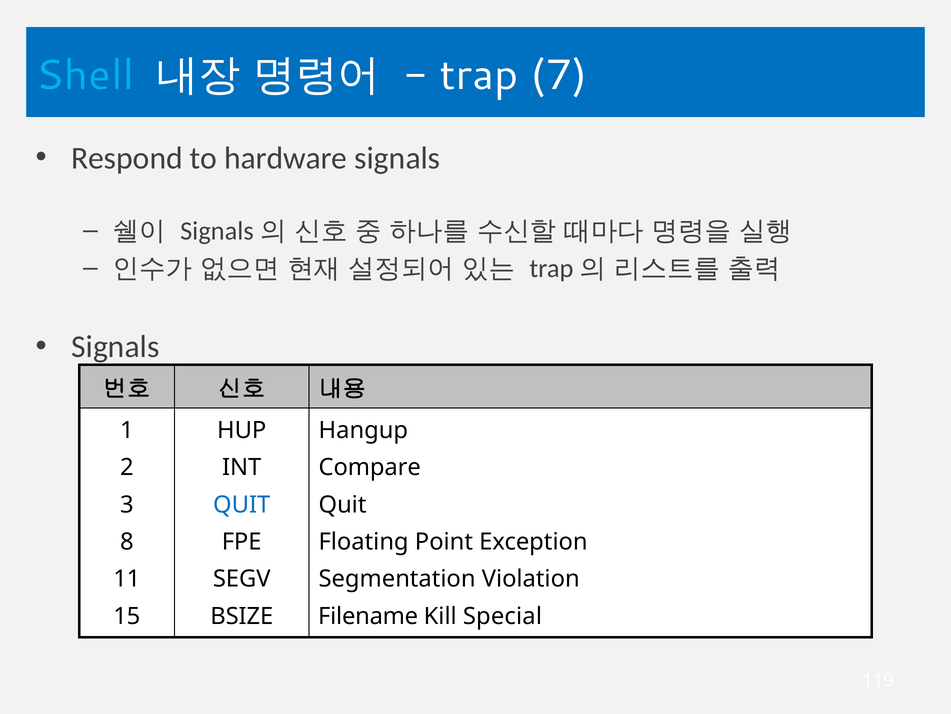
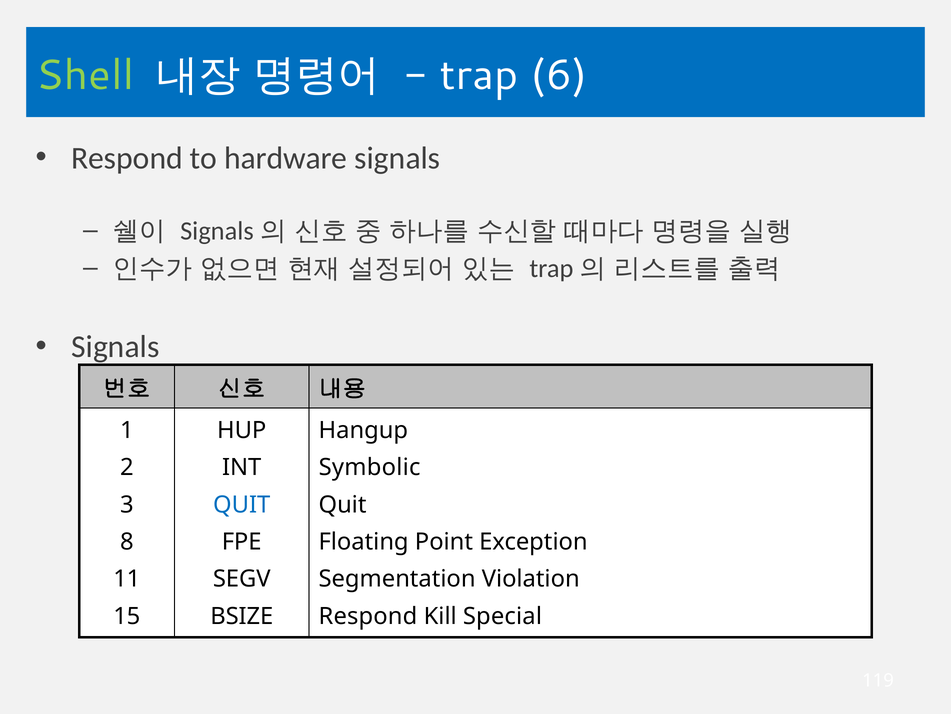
Shell colour: light blue -> light green (85, 75)
7: 7 -> 6 (559, 75)
Compare: Compare -> Symbolic (370, 467)
Filename: Filename -> Respond (368, 616)
